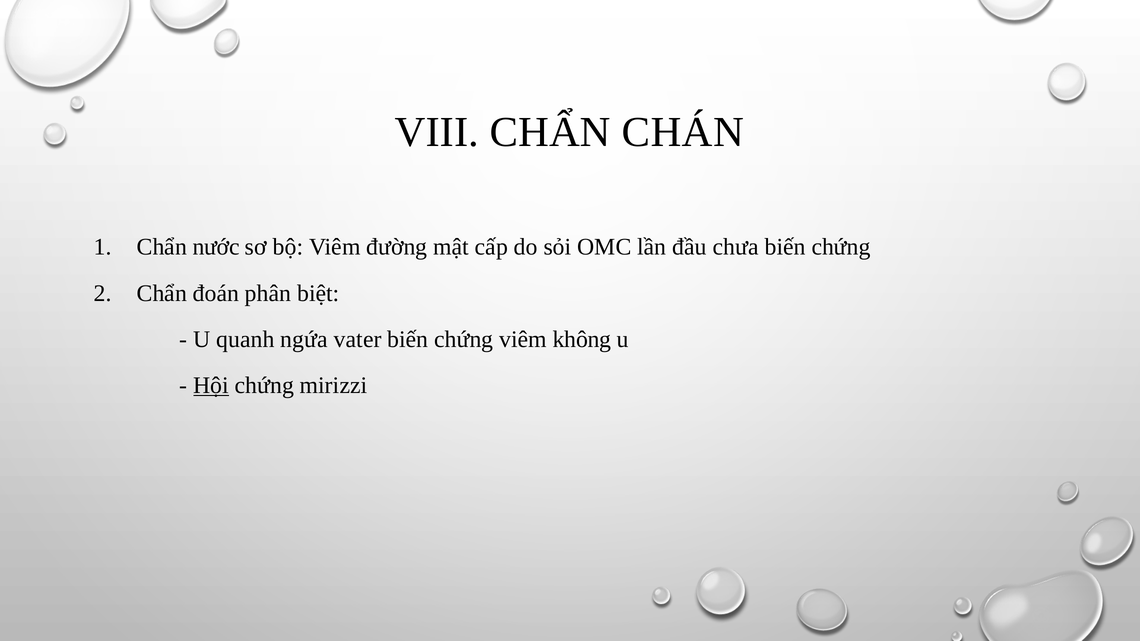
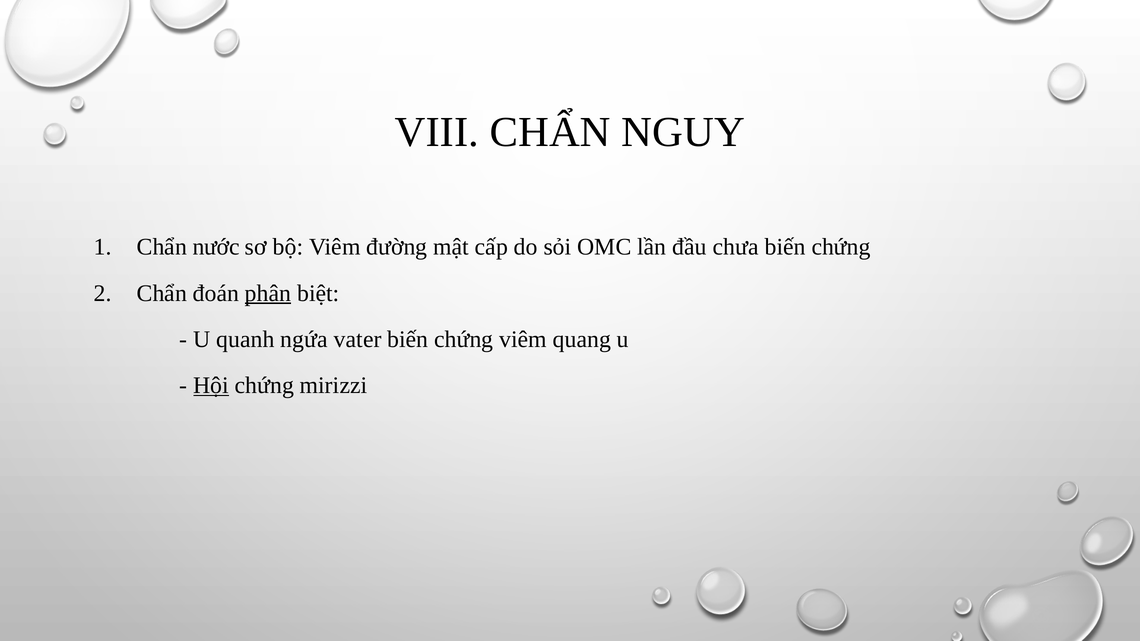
CHÁN: CHÁN -> NGUY (683, 132)
phân underline: none -> present (268, 293)
không: không -> quang (582, 339)
